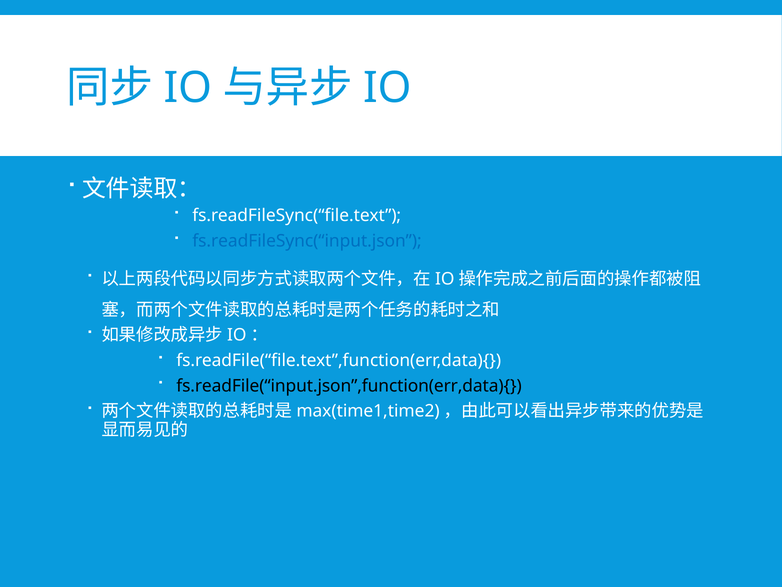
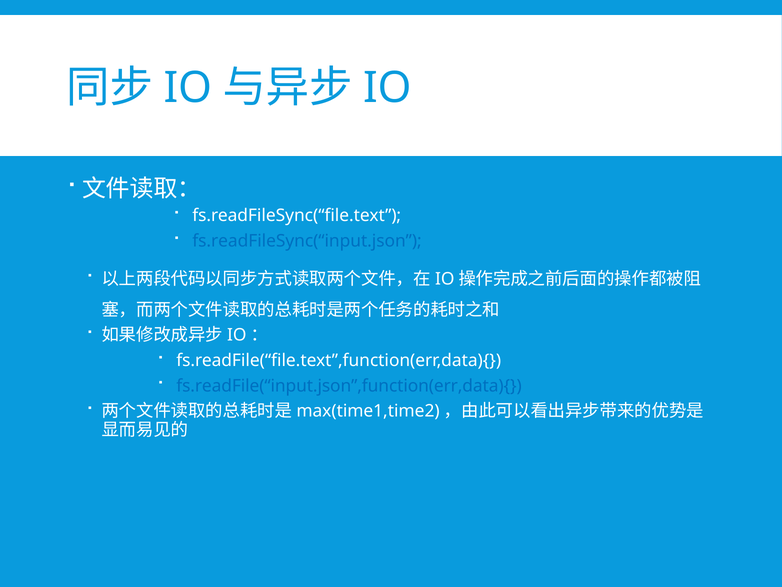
fs.readFile(“input.json”,function(err,data){ colour: black -> blue (349, 386)
